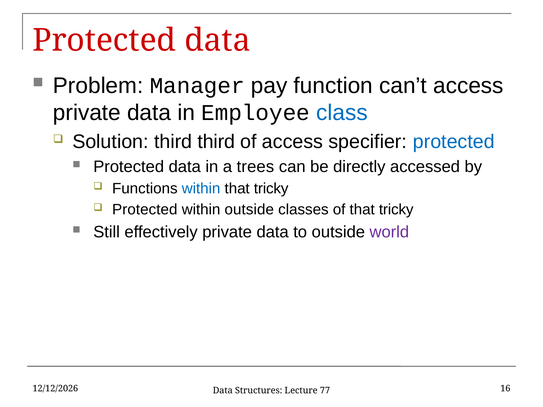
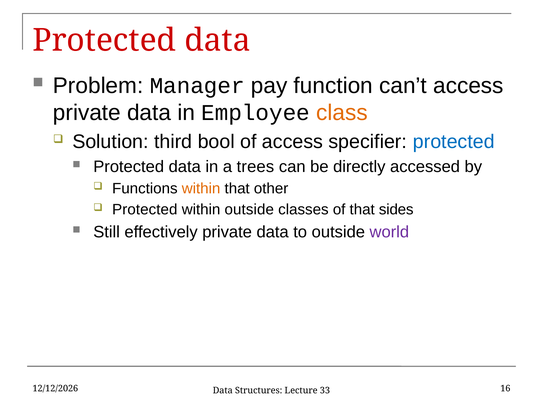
class colour: blue -> orange (342, 113)
third third: third -> bool (216, 142)
within colour: blue -> orange (201, 189)
tricky: tricky -> other (271, 189)
of that tricky: tricky -> sides (396, 210)
77: 77 -> 33 (325, 391)
